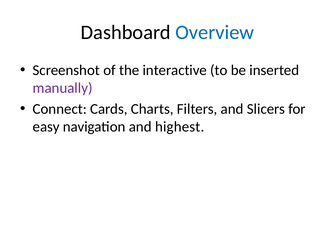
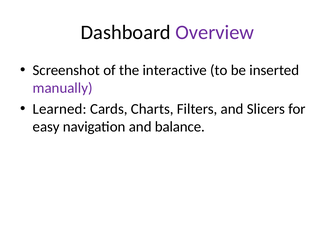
Overview colour: blue -> purple (215, 32)
Connect: Connect -> Learned (60, 109)
highest: highest -> balance (180, 127)
